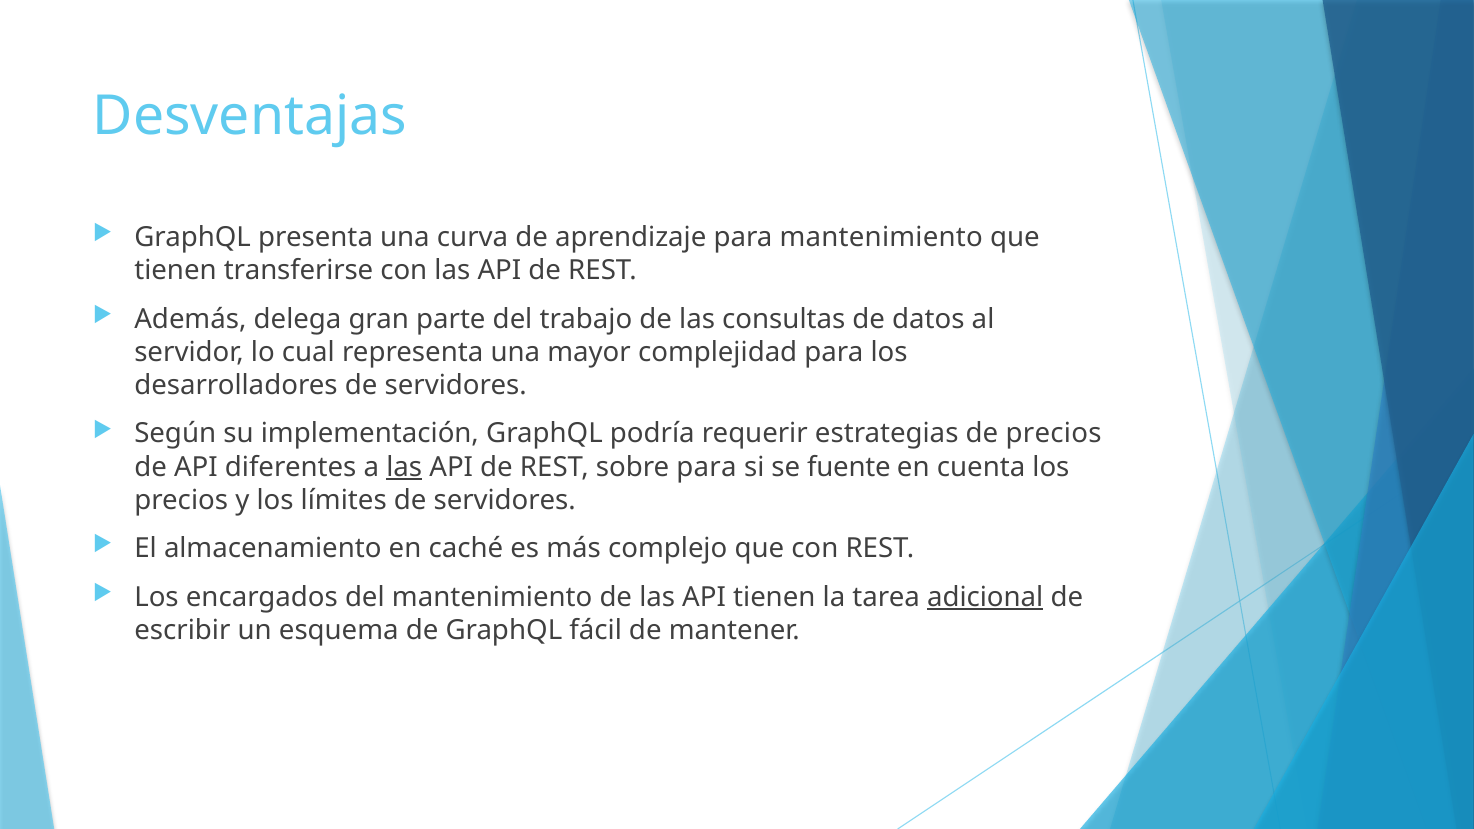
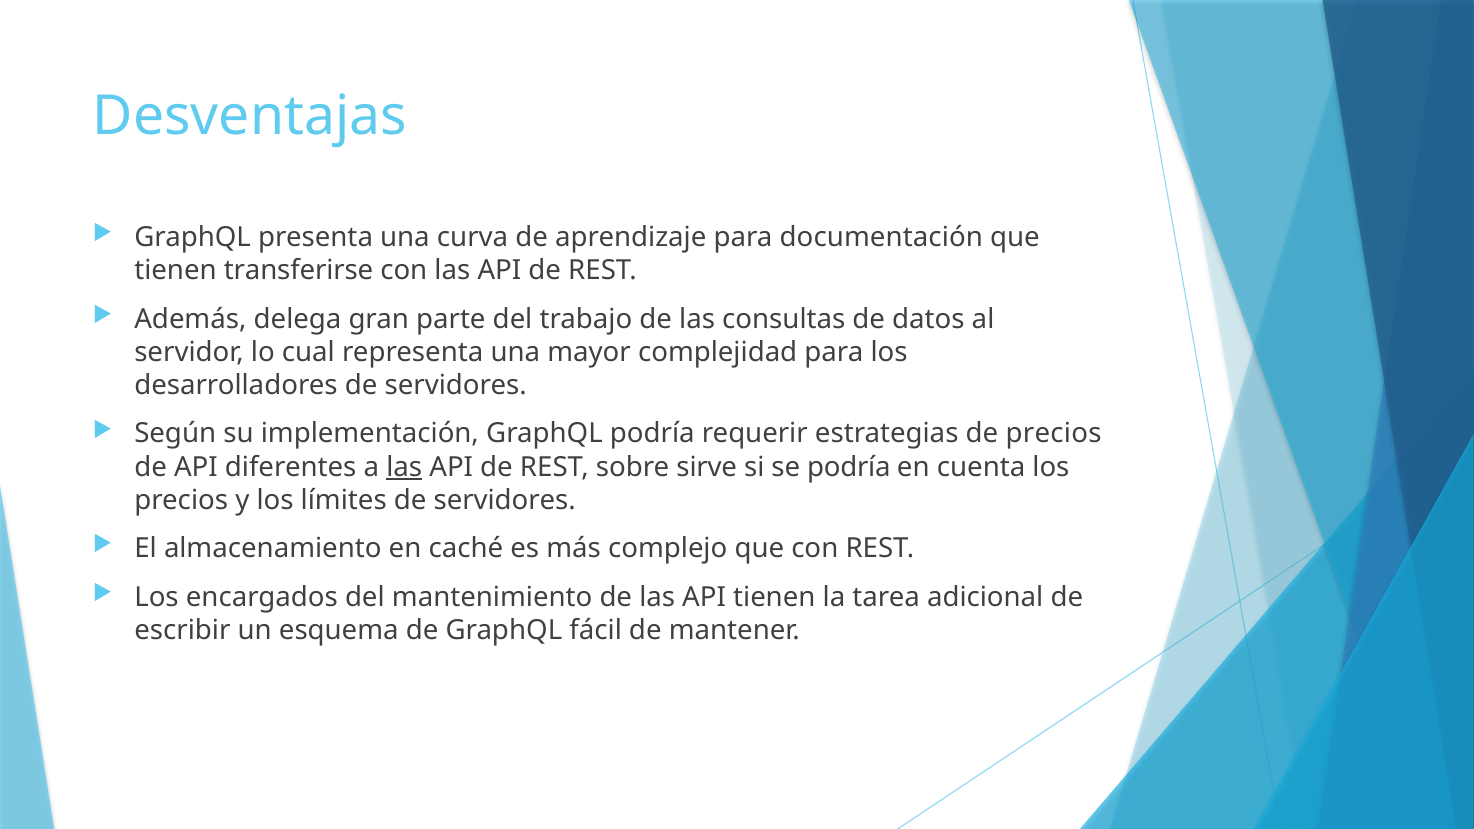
para mantenimiento: mantenimiento -> documentación (881, 237)
sobre para: para -> sirve (707, 467)
se fuente: fuente -> podría (849, 467)
adicional underline: present -> none (985, 597)
